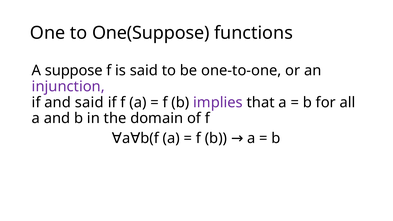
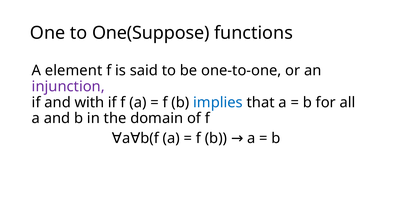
suppose: suppose -> element (74, 71)
and said: said -> with (89, 102)
implies colour: purple -> blue (218, 102)
